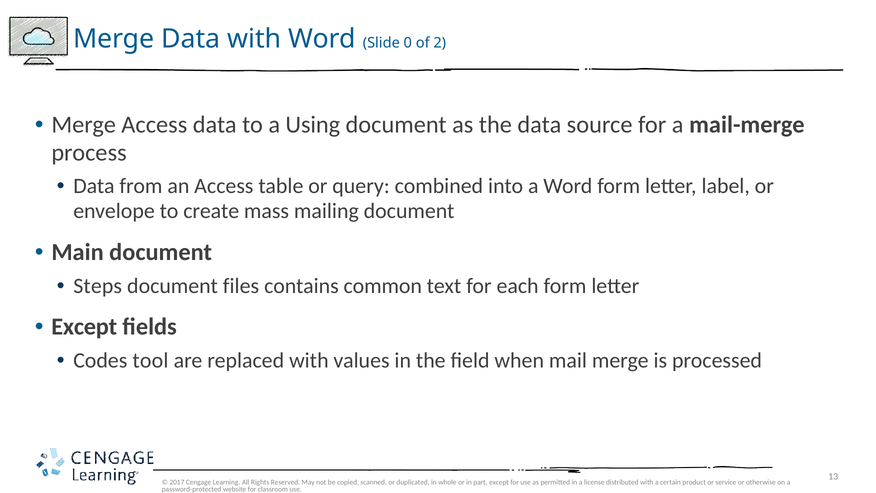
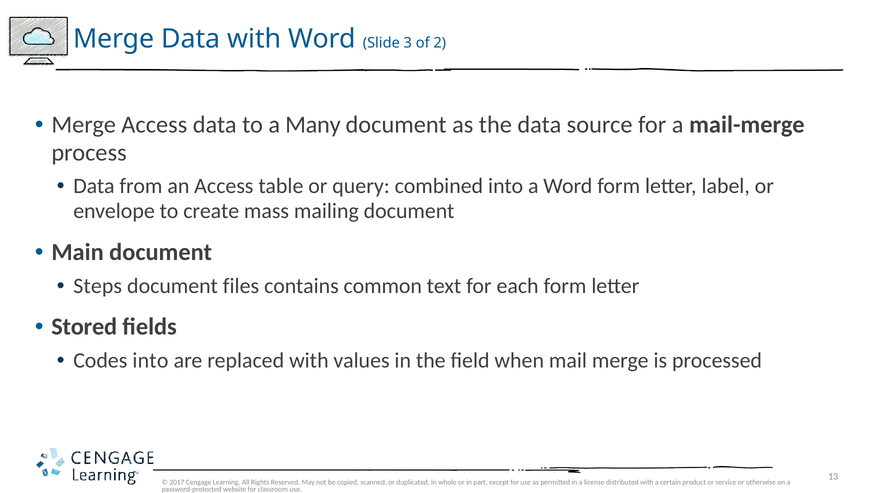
0: 0 -> 3 (408, 43)
Using: Using -> Many (313, 125)
Except: Except -> Stored (84, 327)
Codes tool: tool -> into (150, 360)
